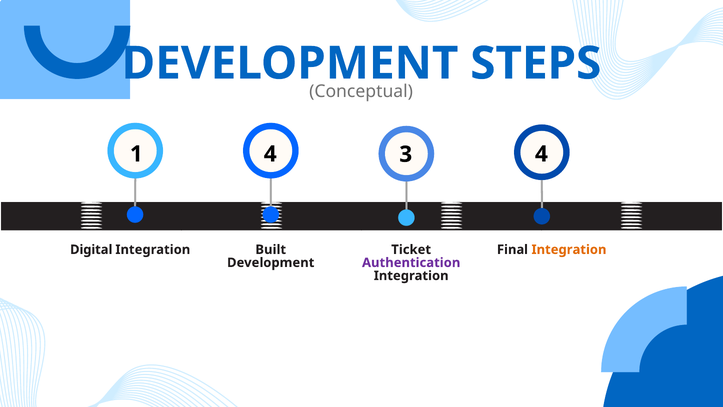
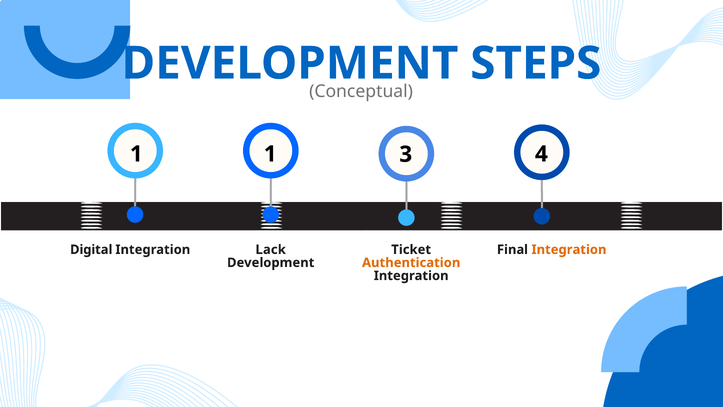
1 4: 4 -> 1 (270, 154)
Built: Built -> Lack (271, 249)
Authentication colour: purple -> orange (411, 262)
